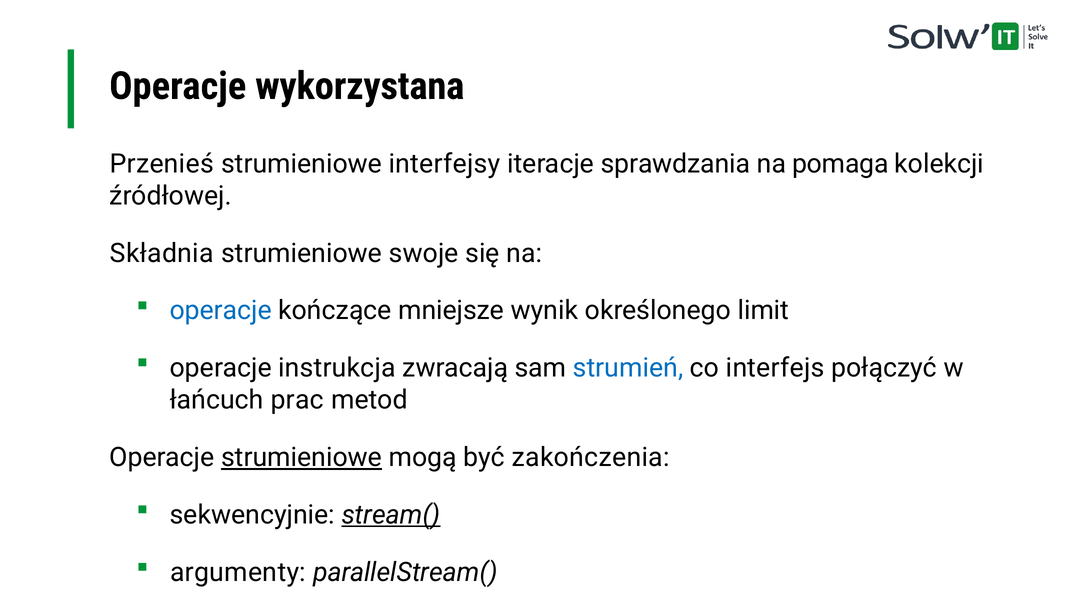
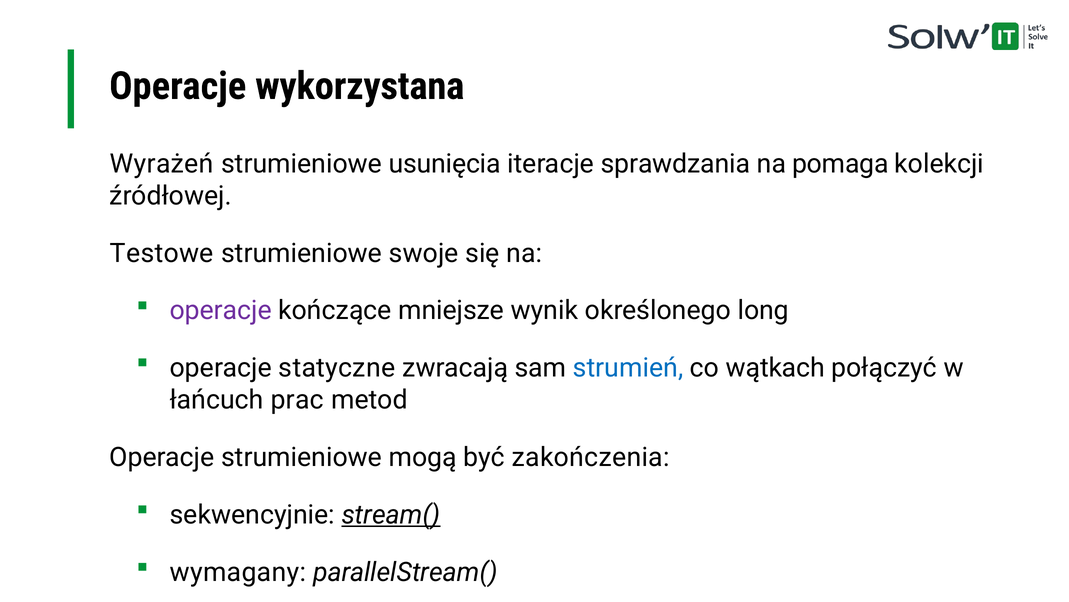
Przenieś: Przenieś -> Wyrażeń (162, 164)
interfejsy: interfejsy -> usunięcia (445, 164)
Składnia: Składnia -> Testowe (162, 253)
operacje colour: blue -> purple (221, 310)
limit: limit -> long (763, 310)
instrukcja: instrukcja -> statyczne (337, 368)
interfejs: interfejs -> wątkach (775, 368)
strumieniowe underline: present -> none (302, 457)
argumenty: argumenty -> wymagany (238, 572)
